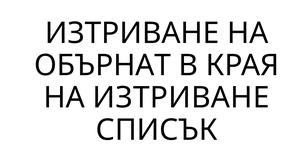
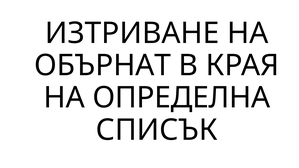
НА ИЗТРИВАНЕ: ИЗТРИВАНЕ -> ОПРЕДЕЛНА (181, 98)
